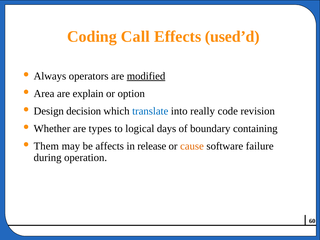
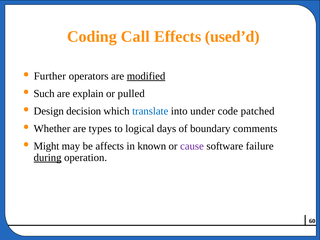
Always: Always -> Further (50, 76)
Area: Area -> Such (44, 94)
option: option -> pulled (131, 94)
really: really -> under (203, 111)
revision: revision -> patched (258, 111)
containing: containing -> comments (255, 129)
Them: Them -> Might (46, 146)
release: release -> known (152, 146)
cause colour: orange -> purple (192, 146)
during underline: none -> present (48, 158)
